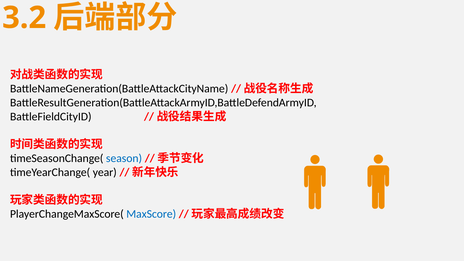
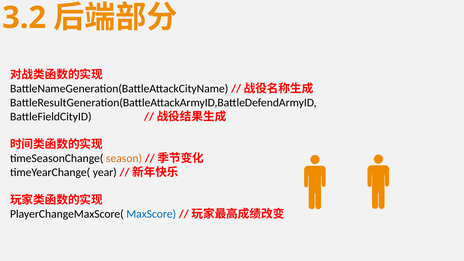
season colour: blue -> orange (124, 158)
